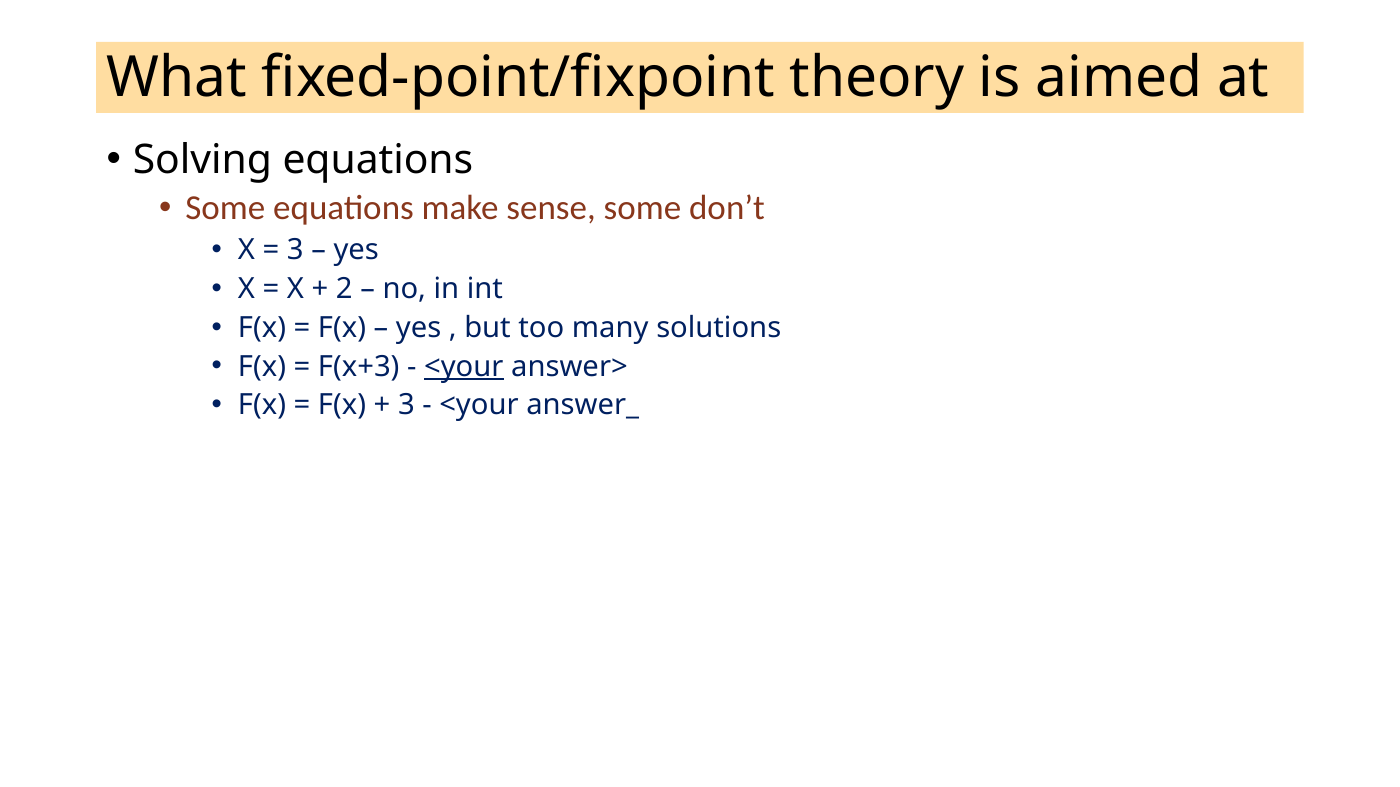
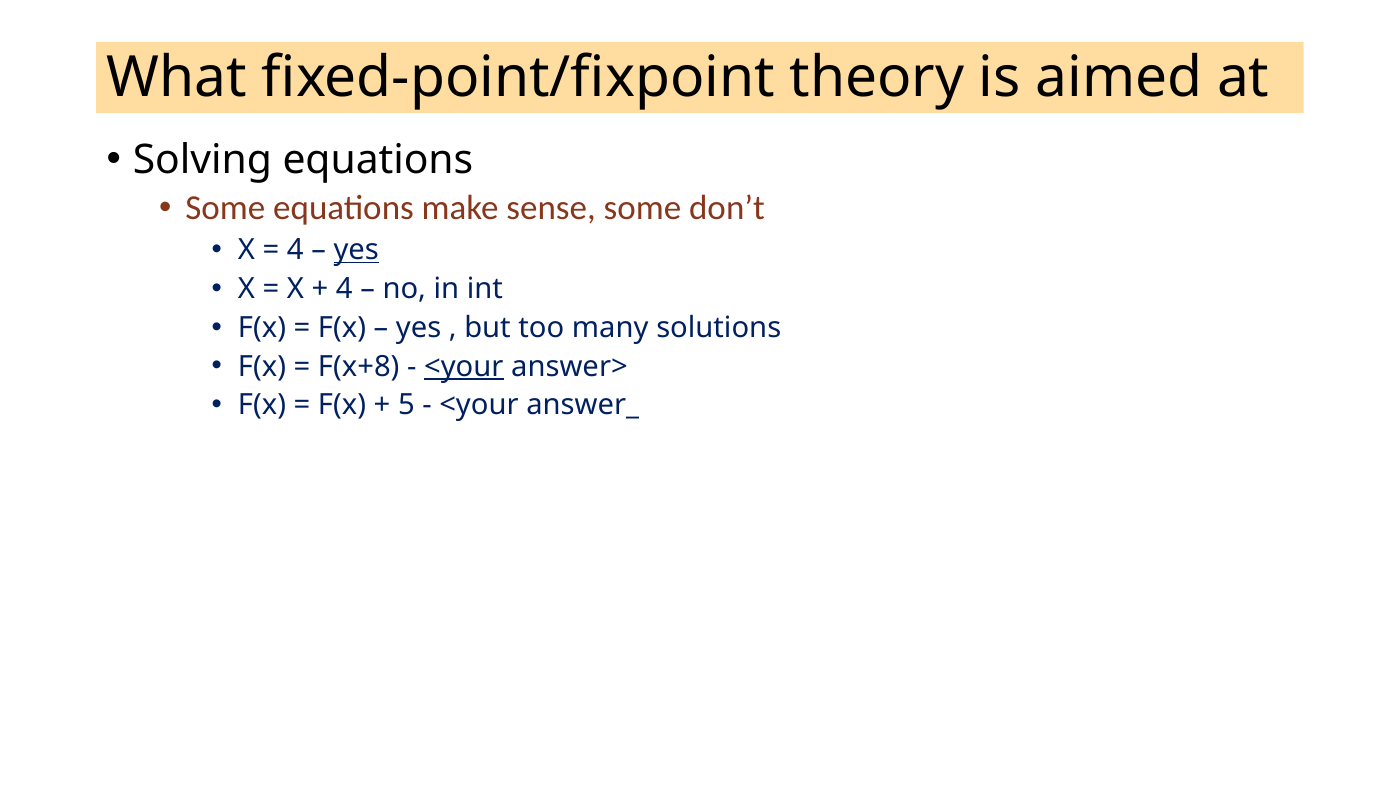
3: 3 -> 4 (295, 250)
yes underline: none -> present (356, 250)
2: 2 -> 4 (344, 289)
F(x+3: F(x+3 -> F(x+8 (359, 367)
3: 3 -> 5 (406, 405)
